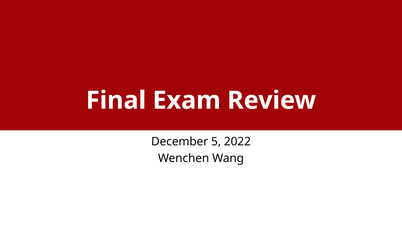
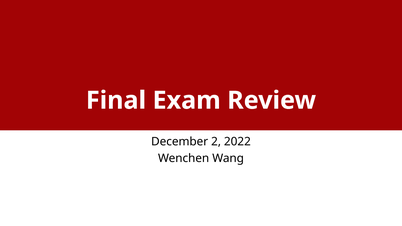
5: 5 -> 2 (216, 142)
